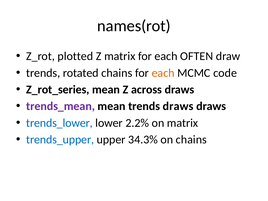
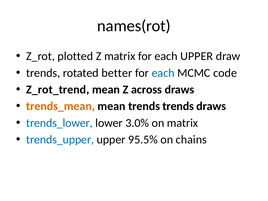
each OFTEN: OFTEN -> UPPER (197, 56)
rotated chains: chains -> better (117, 73)
each colour: orange -> blue (163, 73)
Z_rot_series: Z_rot_series -> Z_rot_trend (58, 90)
trends_mean colour: purple -> orange (60, 106)
trends draws: draws -> trends (178, 106)
2.2%: 2.2% -> 3.0% (137, 123)
34.3%: 34.3% -> 95.5% (143, 140)
